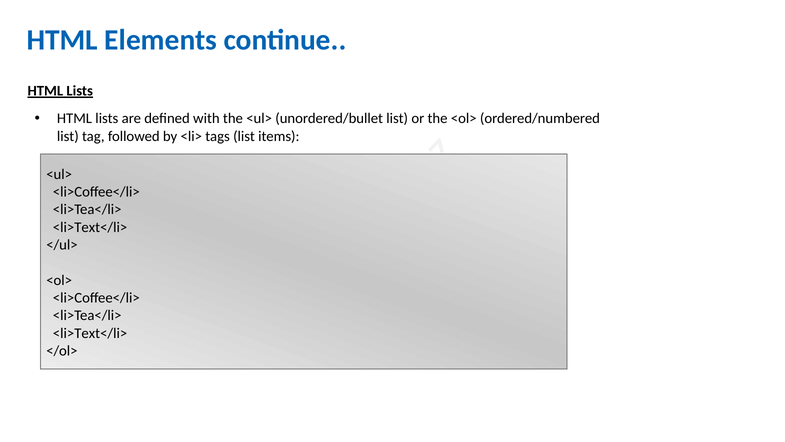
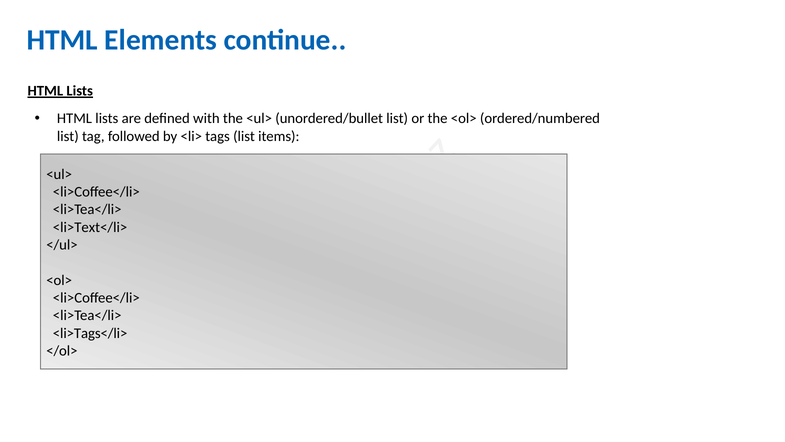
<li>Text</li>: <li>Text</li> -> <li>Tags</li> (90, 333)
